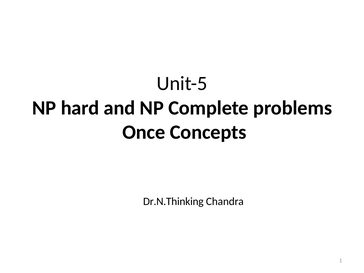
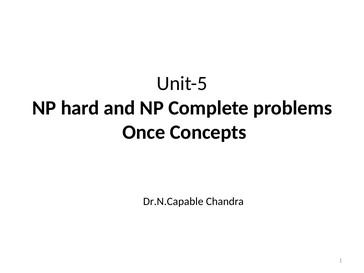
Dr.N.Thinking: Dr.N.Thinking -> Dr.N.Capable (173, 201)
